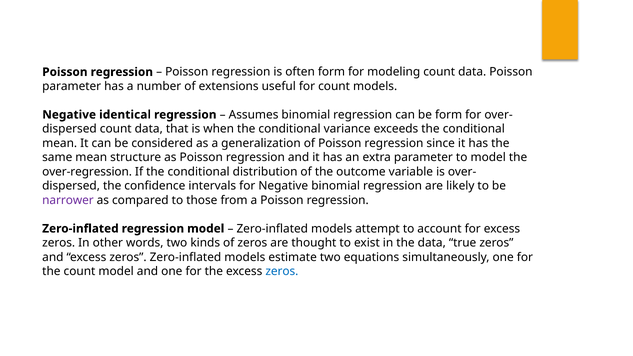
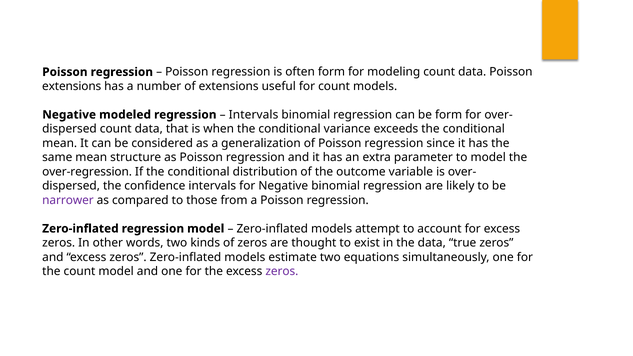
parameter: parameter -> extensions (72, 86)
identical: identical -> modeled (125, 115)
Assumes: Assumes -> Intervals (254, 115)
zeros colour: blue -> purple (282, 271)
